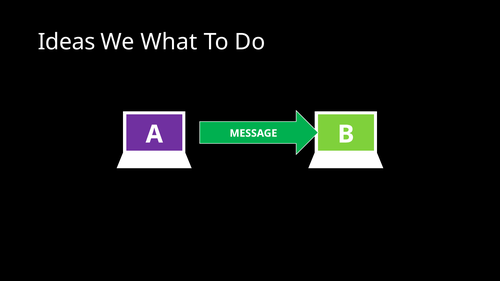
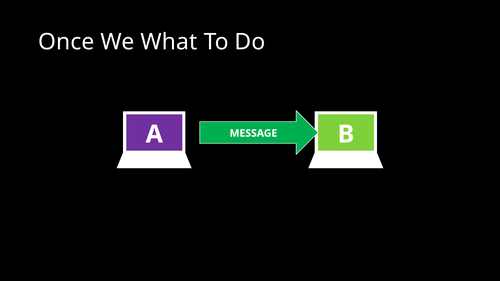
Ideas: Ideas -> Once (66, 42)
